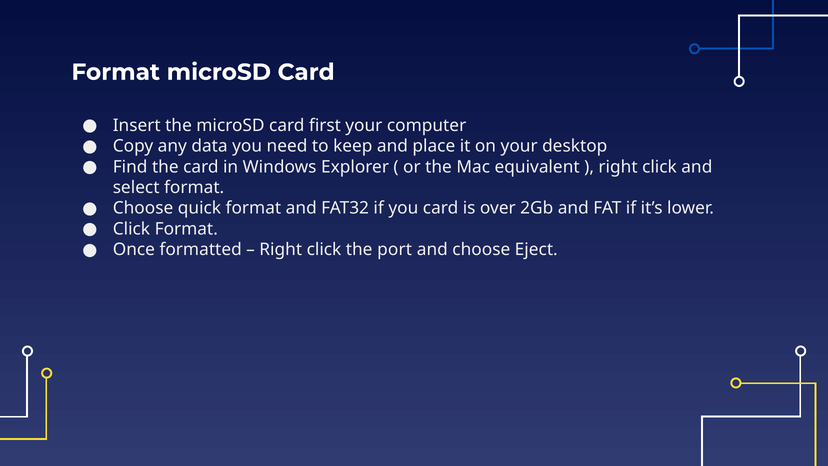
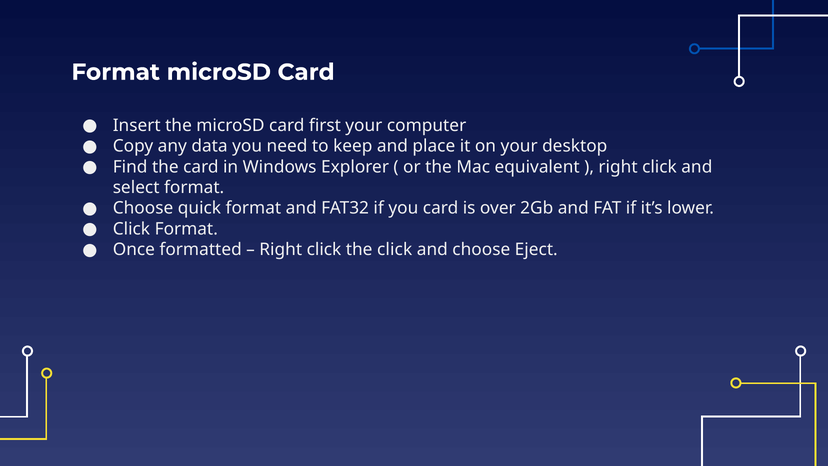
the port: port -> click (395, 250)
